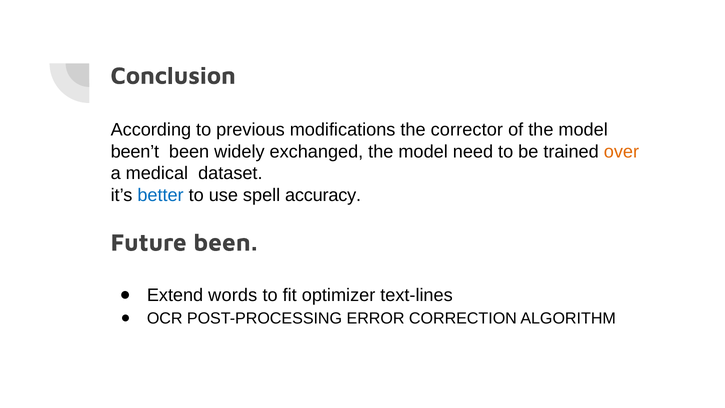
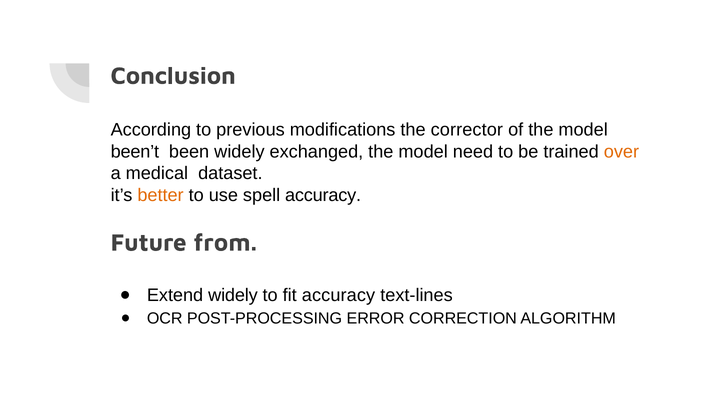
better colour: blue -> orange (161, 195)
Future been: been -> from (225, 243)
Extend words: words -> widely (233, 295)
fit optimizer: optimizer -> accuracy (339, 295)
